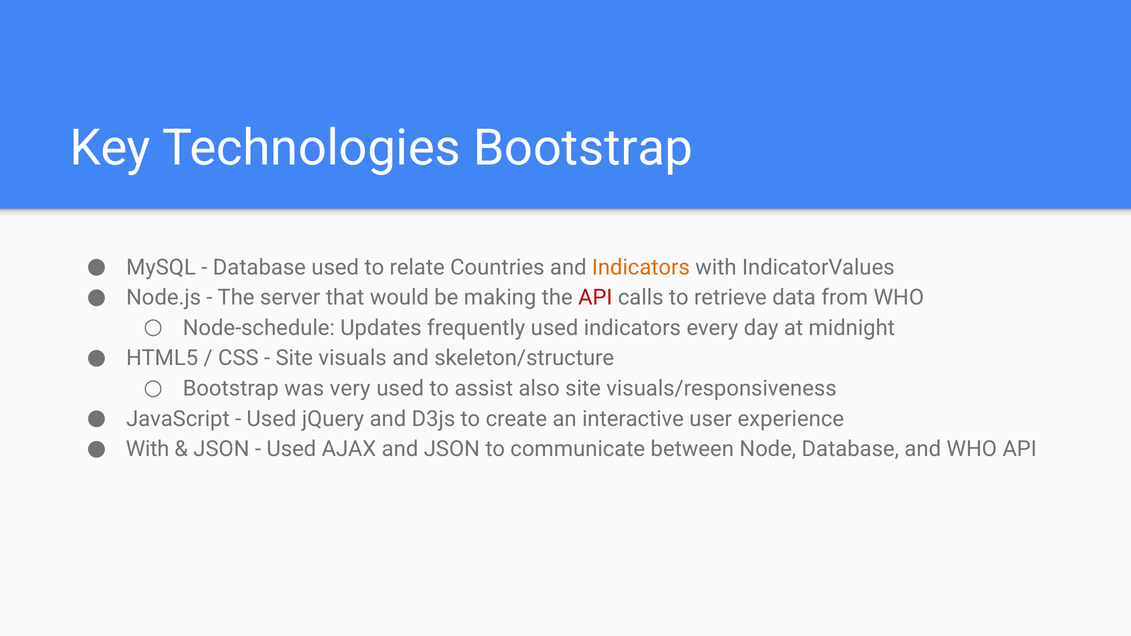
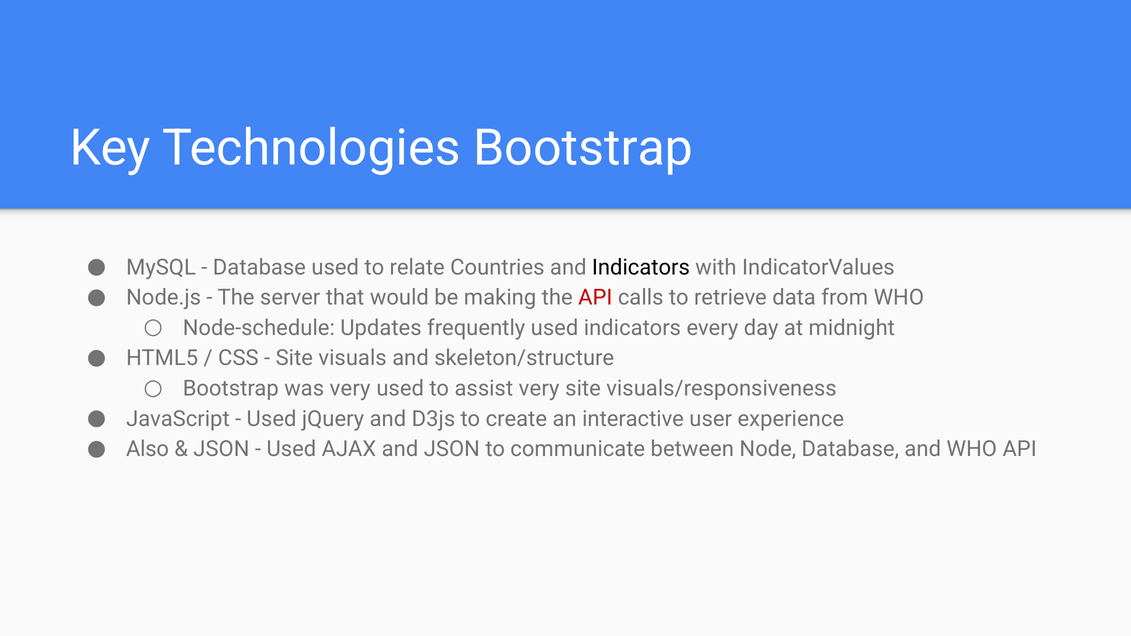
Indicators colour: orange -> black (641, 267)
assist also: also -> very (539, 389)
With: With -> Also (148, 449)
